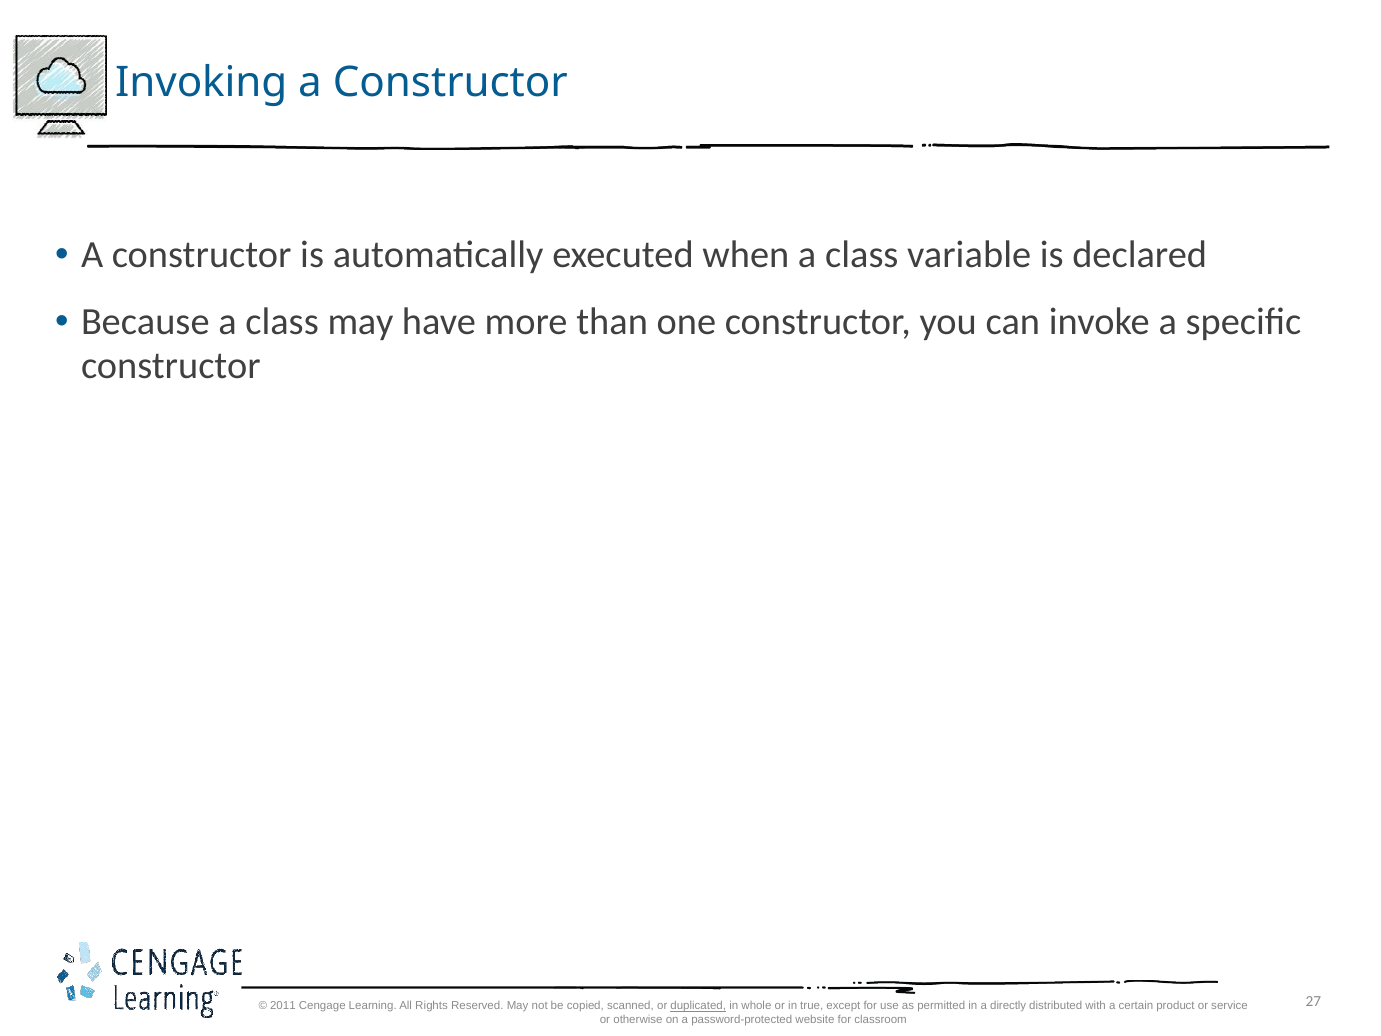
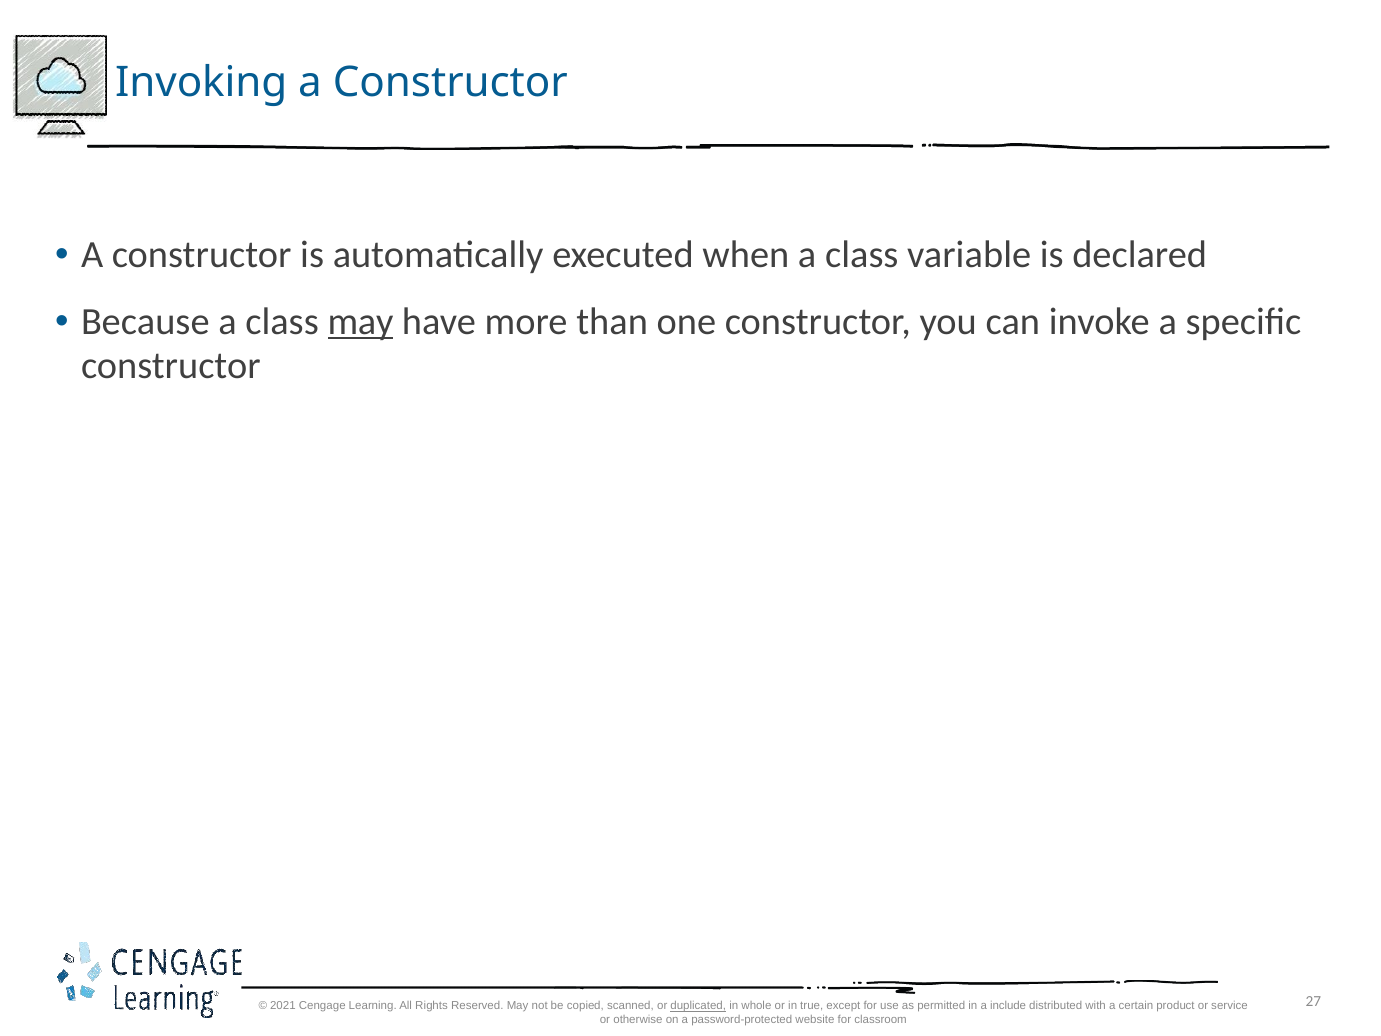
may underline: none -> present (360, 321)
2011: 2011 -> 2021 (283, 1006)
directly: directly -> include (1008, 1006)
